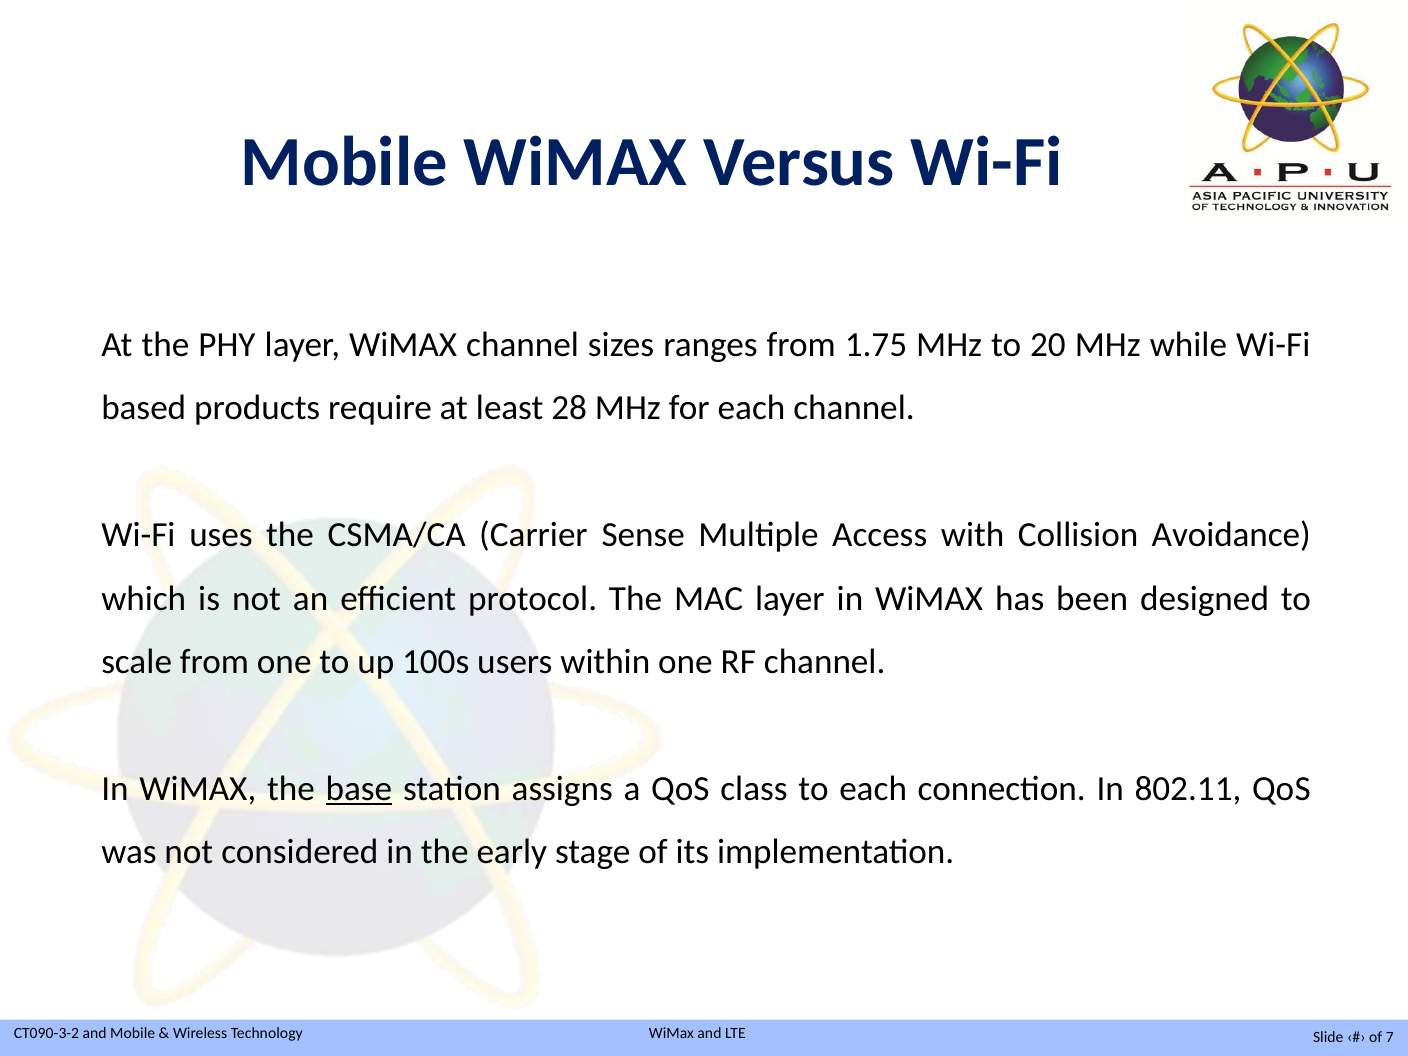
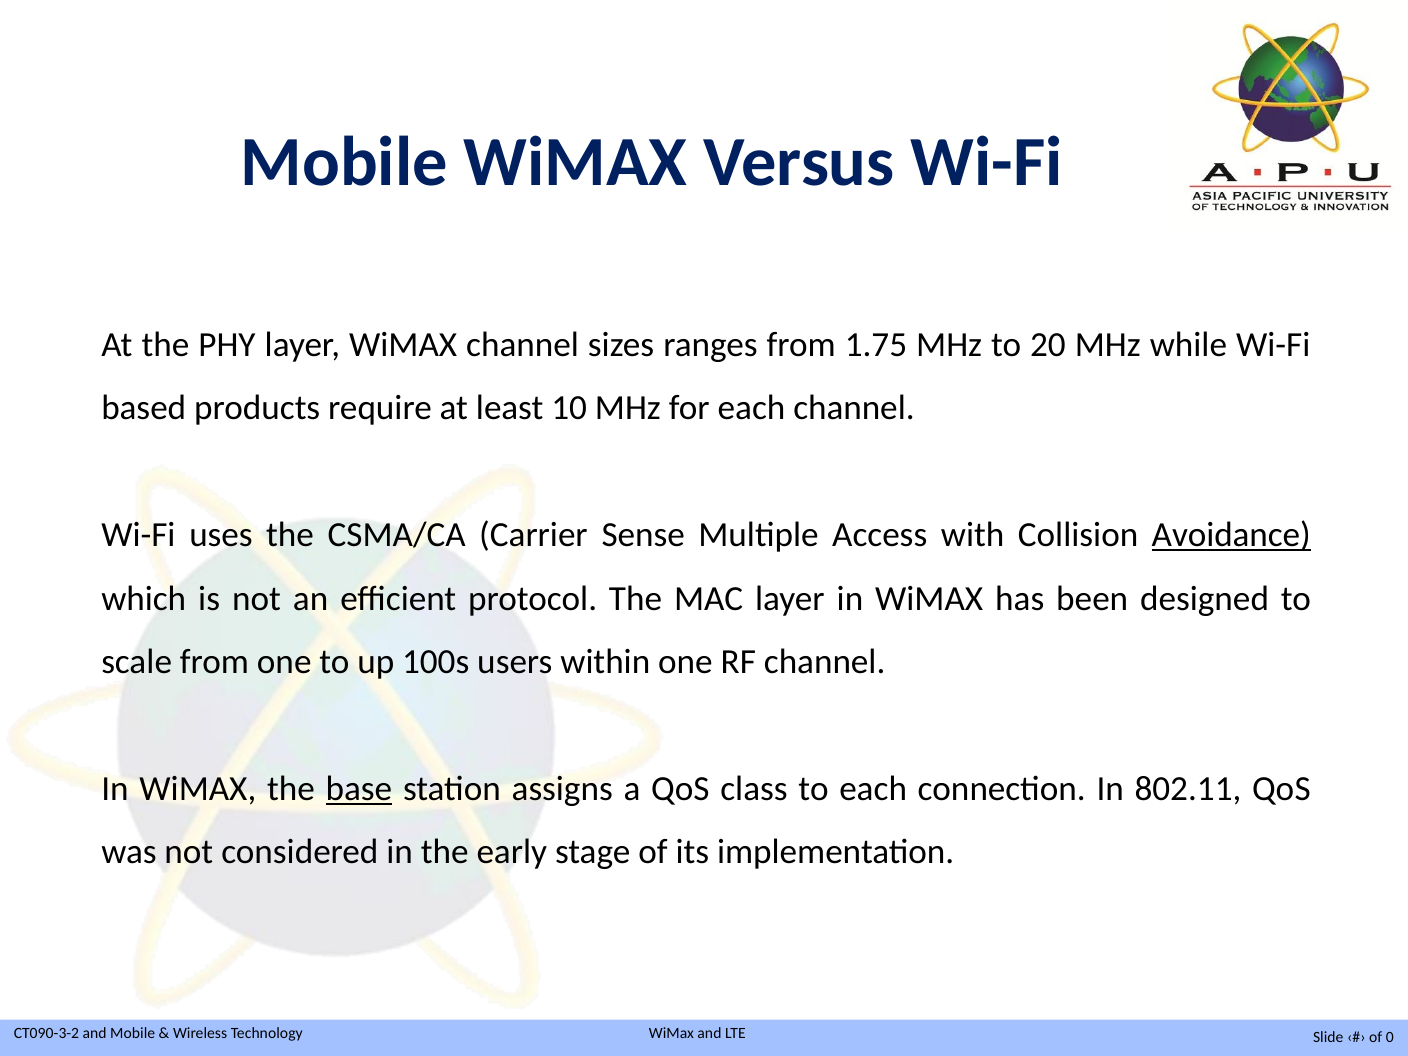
28: 28 -> 10 (569, 408)
Avoidance underline: none -> present (1231, 535)
7: 7 -> 0 (1390, 1037)
